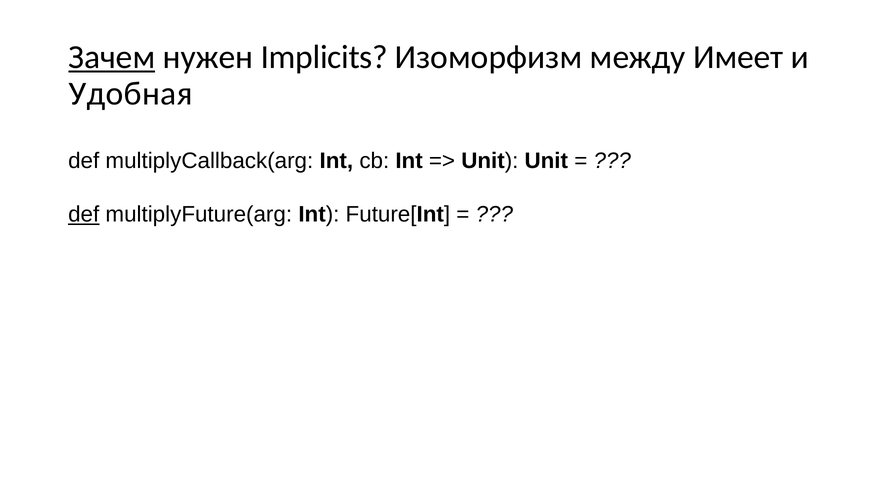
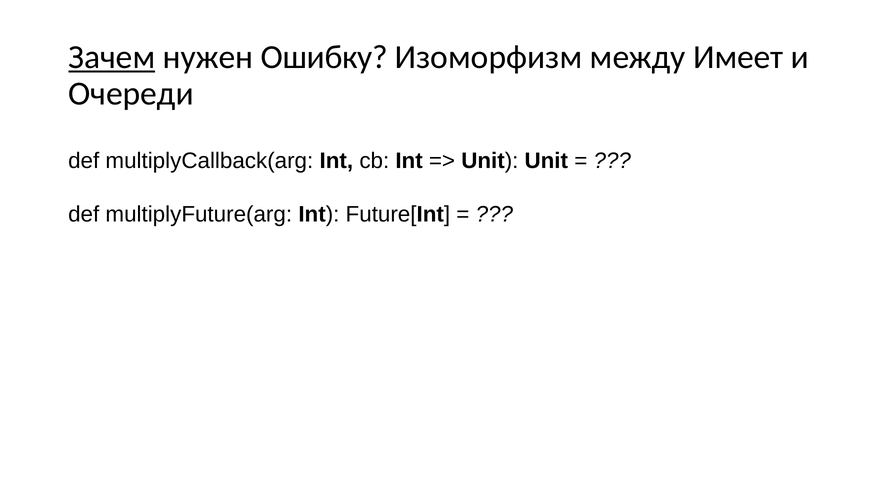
Implicits: Implicits -> Ошибку (324, 57)
Удобная: Удобная -> Очереди (131, 93)
def underline: present -> none (84, 214)
